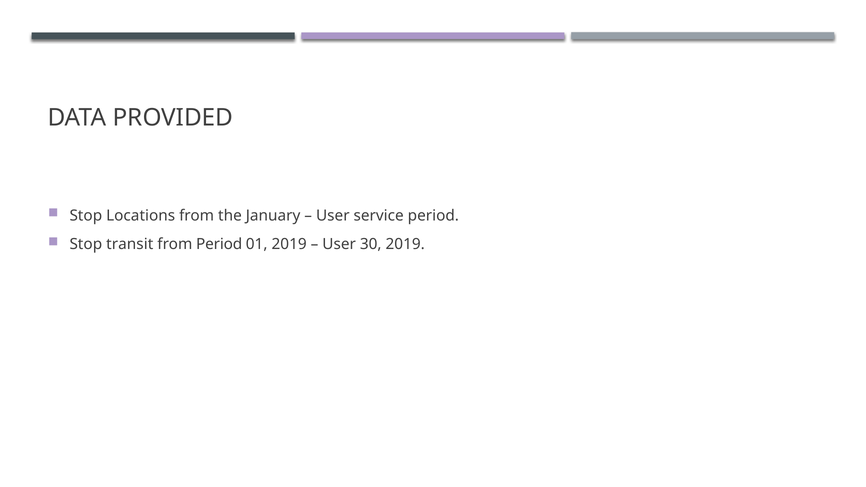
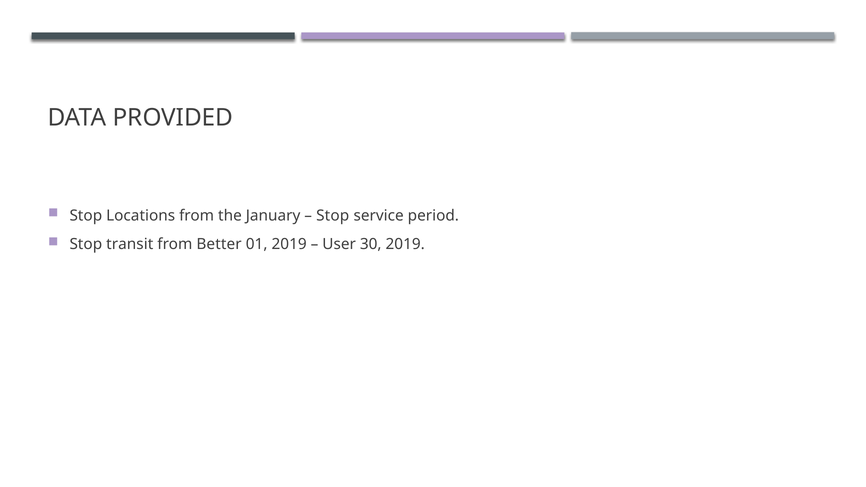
User: User -> Stop (333, 216)
from Period: Period -> Better (219, 244)
